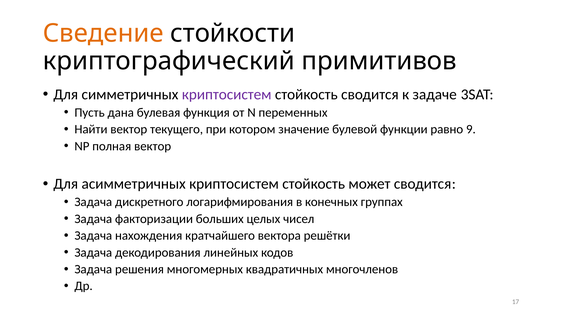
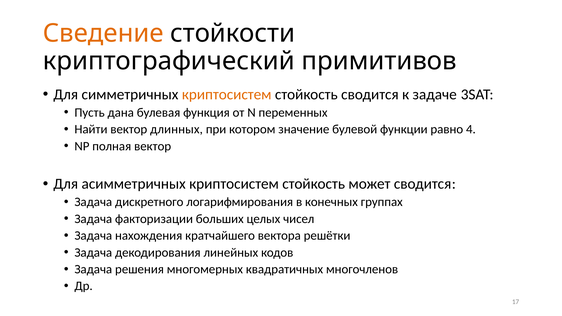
криптосистем colour: purple -> orange (227, 94)
текущего: текущего -> длинных (176, 129)
9: 9 -> 4 (471, 129)
